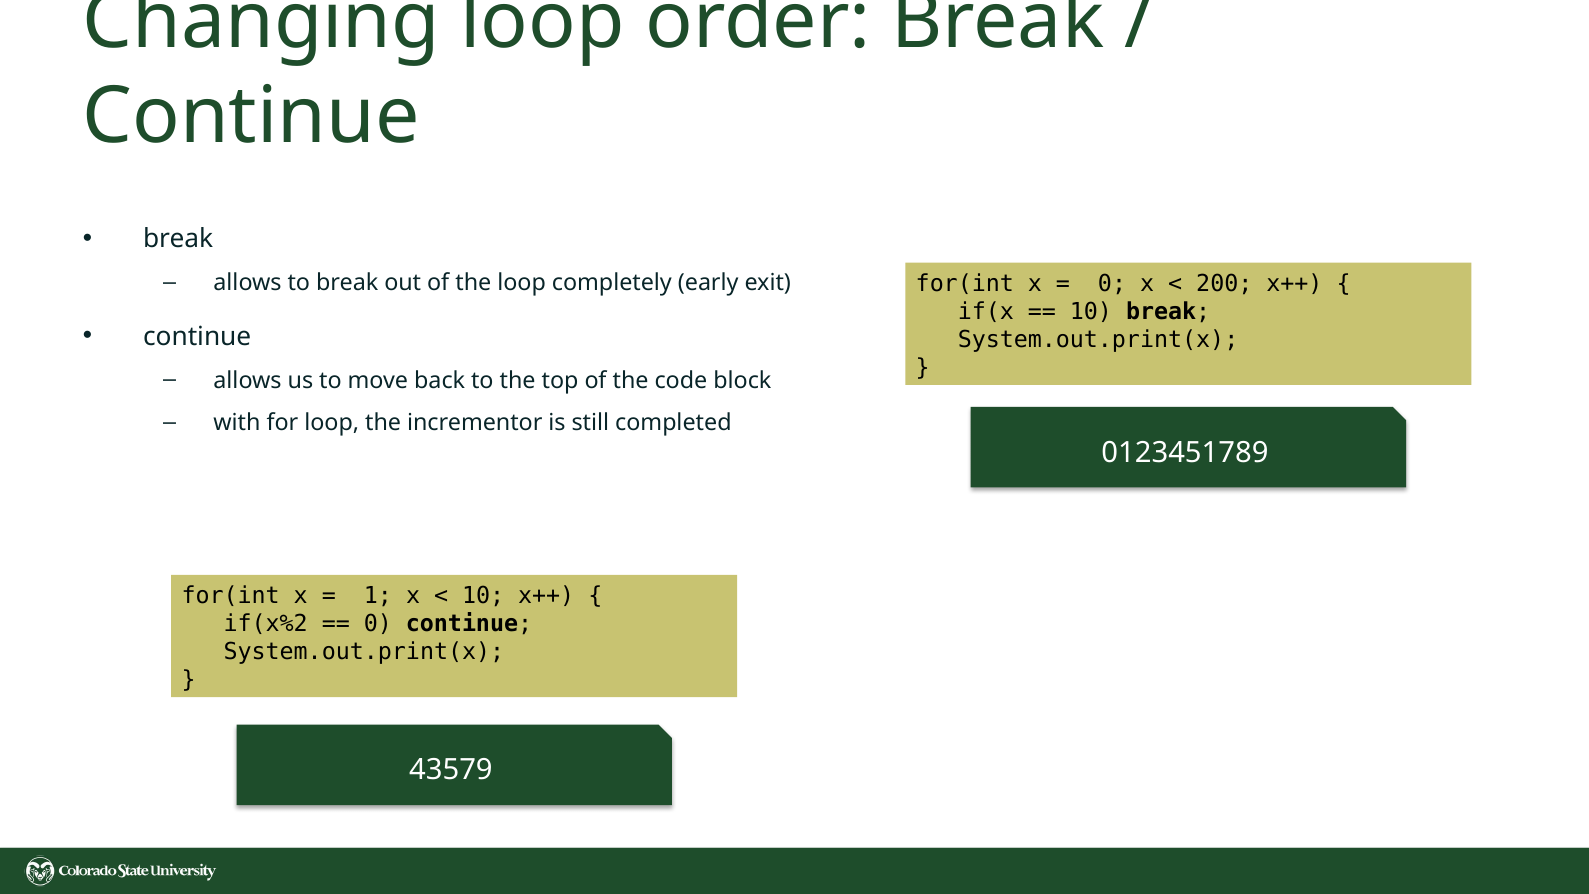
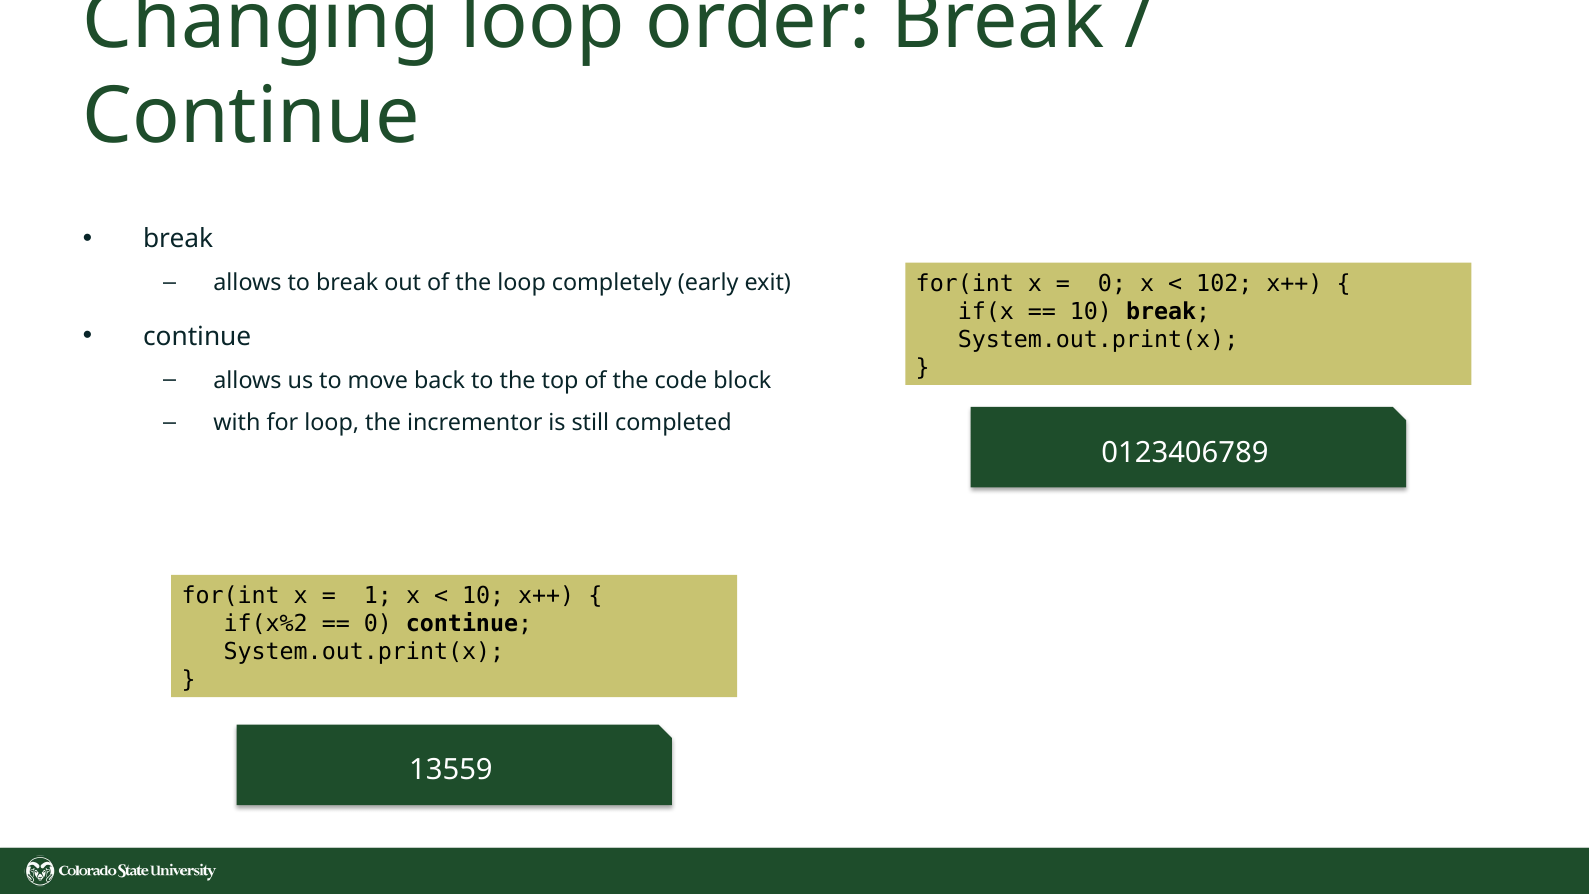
200: 200 -> 102 (1224, 283)
0123451789: 0123451789 -> 0123406789 (1185, 452)
43579: 43579 -> 13559 (451, 770)
